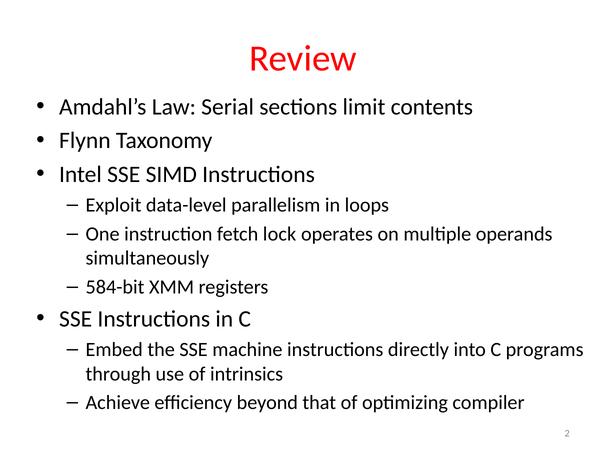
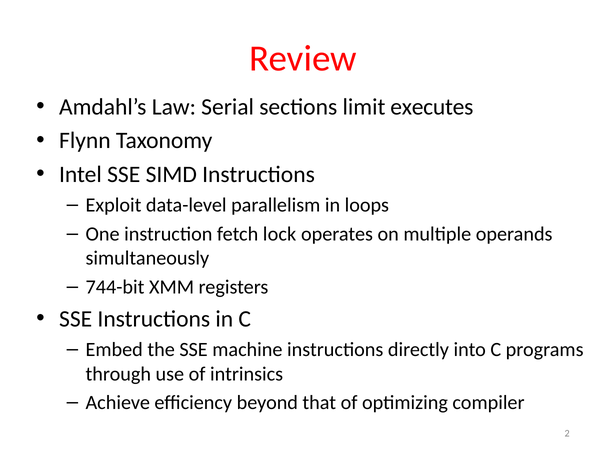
contents: contents -> executes (432, 107)
584-bit: 584-bit -> 744-bit (115, 287)
